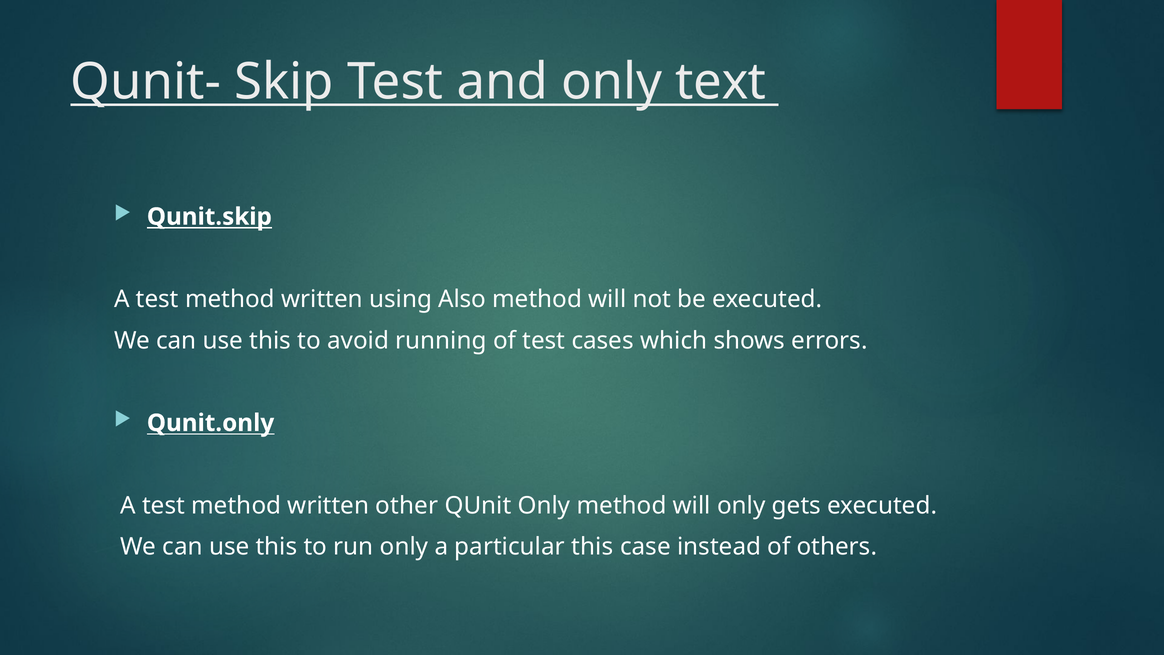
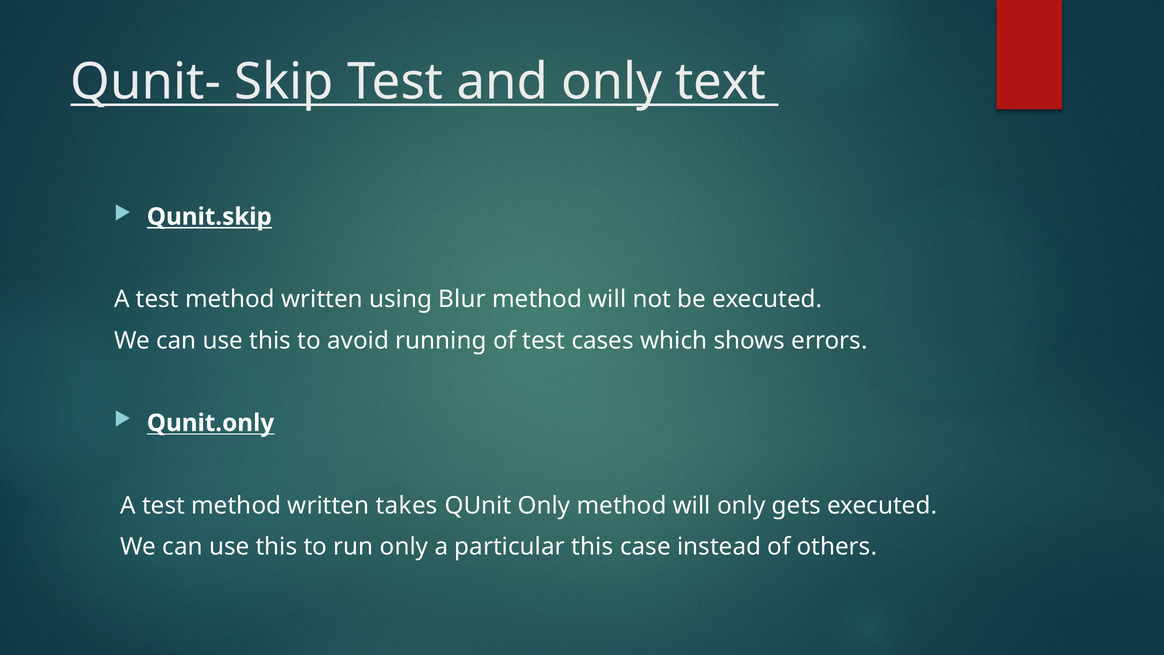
Also: Also -> Blur (462, 299)
other: other -> takes (407, 505)
